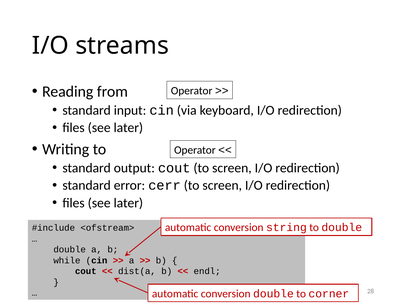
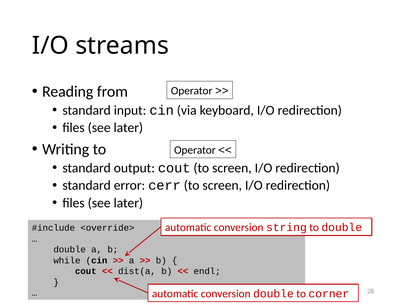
<ofstream>: <ofstream> -> <override> (107, 228)
